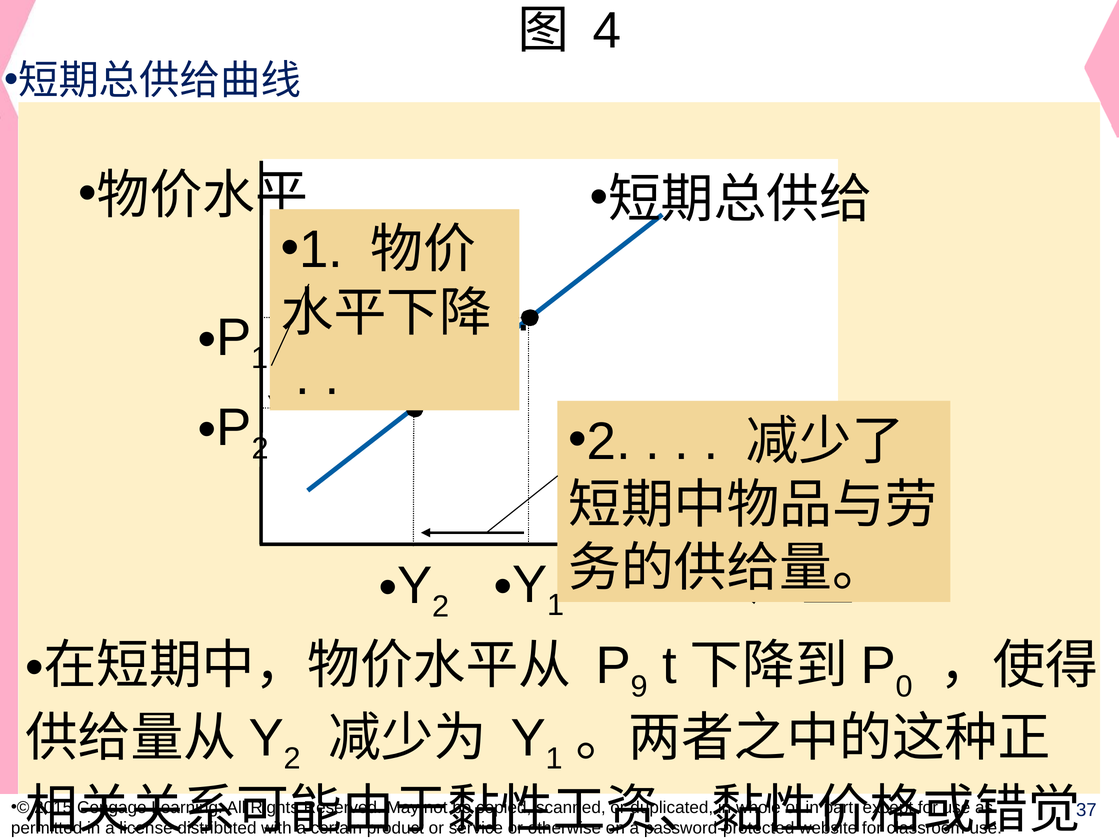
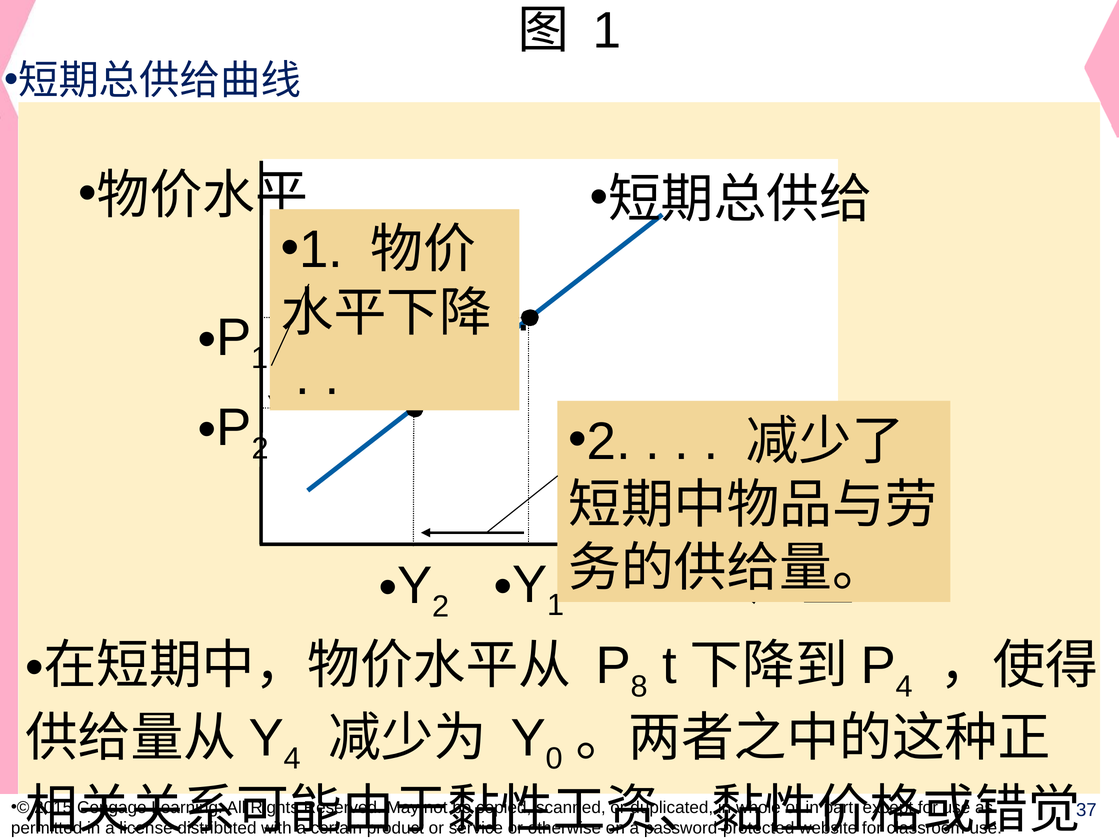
4: 4 -> 1 (607, 31)
9: 9 -> 8 (639, 687)
0: 0 -> 4 (904, 687)
2: 2 -> 4 (292, 759)
1: 1 -> 0 (554, 759)
